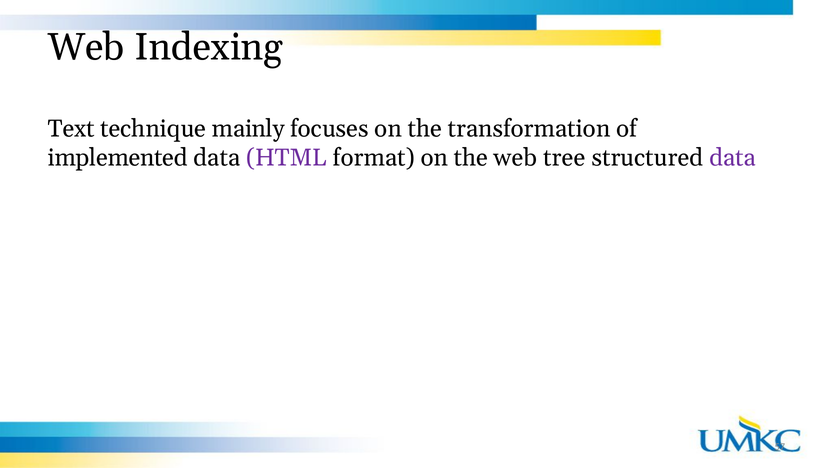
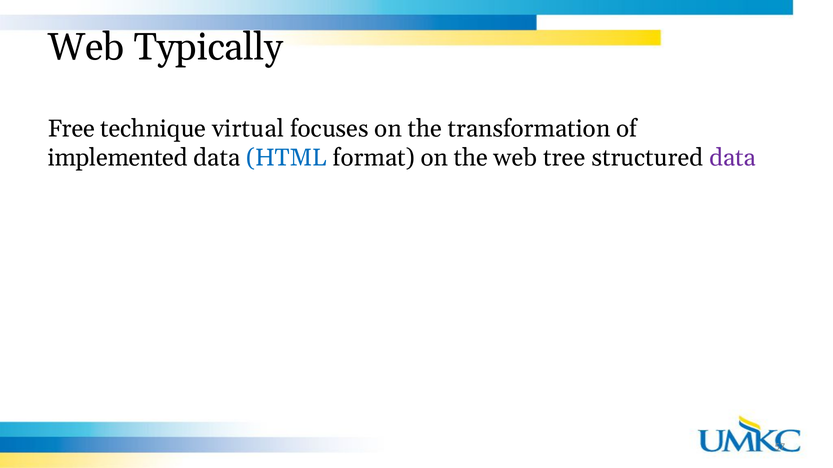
Indexing: Indexing -> Typically (208, 47)
Text: Text -> Free (71, 129)
mainly: mainly -> virtual (248, 129)
HTML colour: purple -> blue (287, 158)
